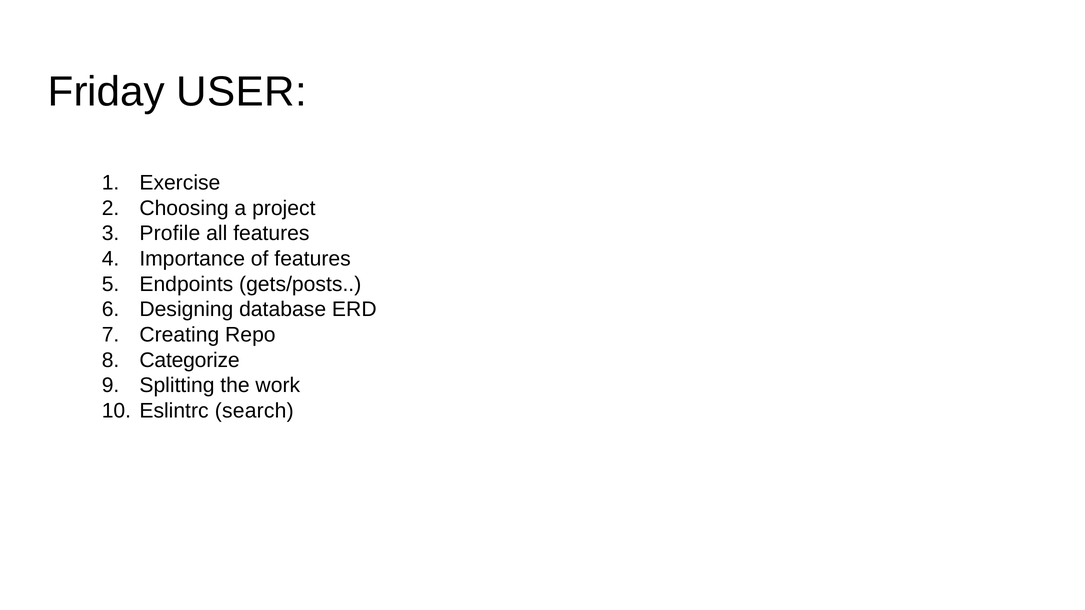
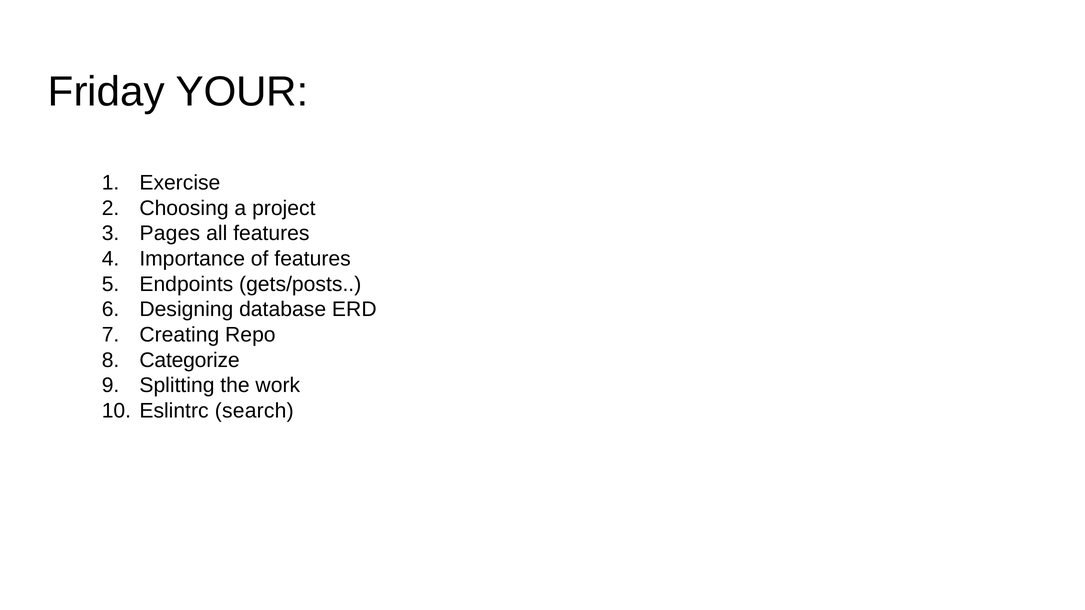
USER: USER -> YOUR (242, 92)
Profile: Profile -> Pages (170, 234)
